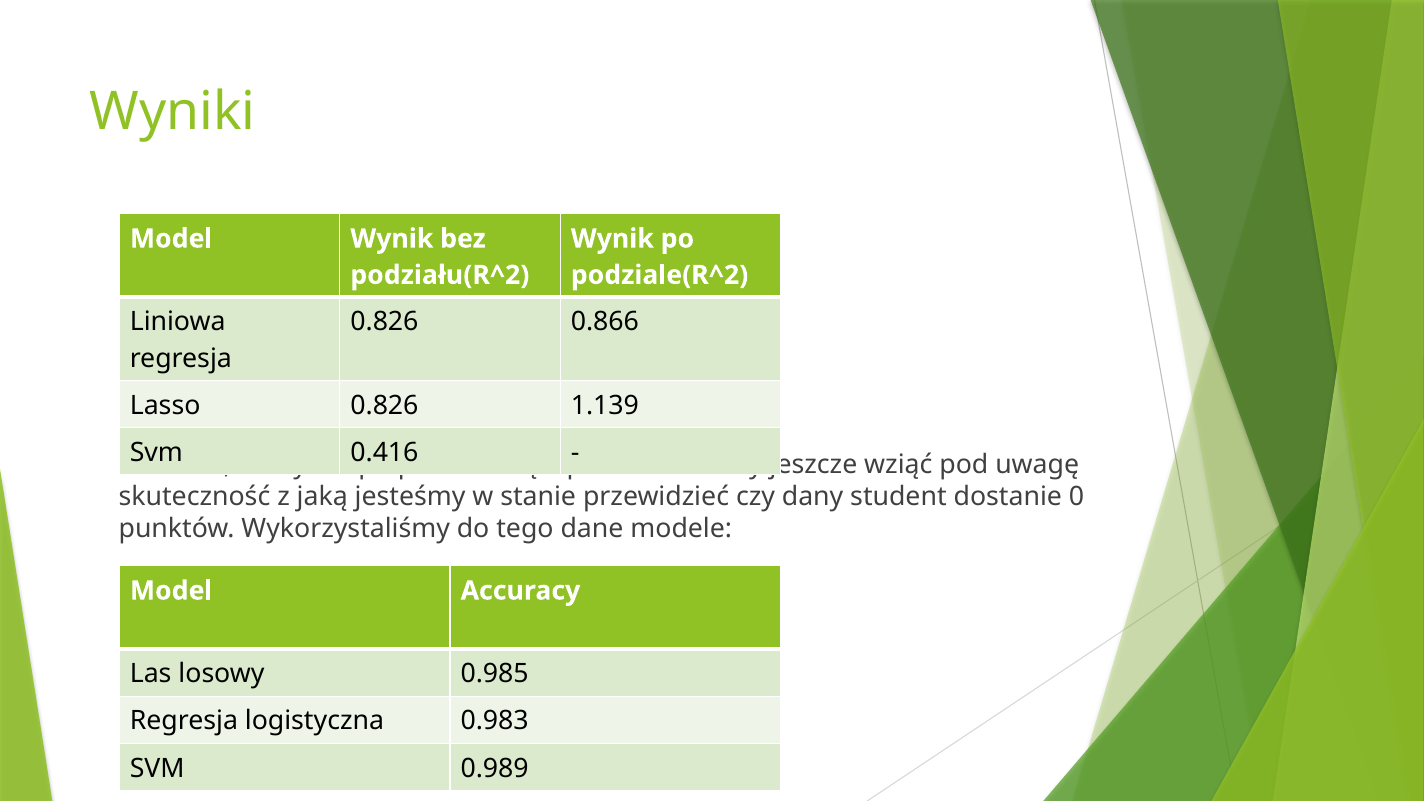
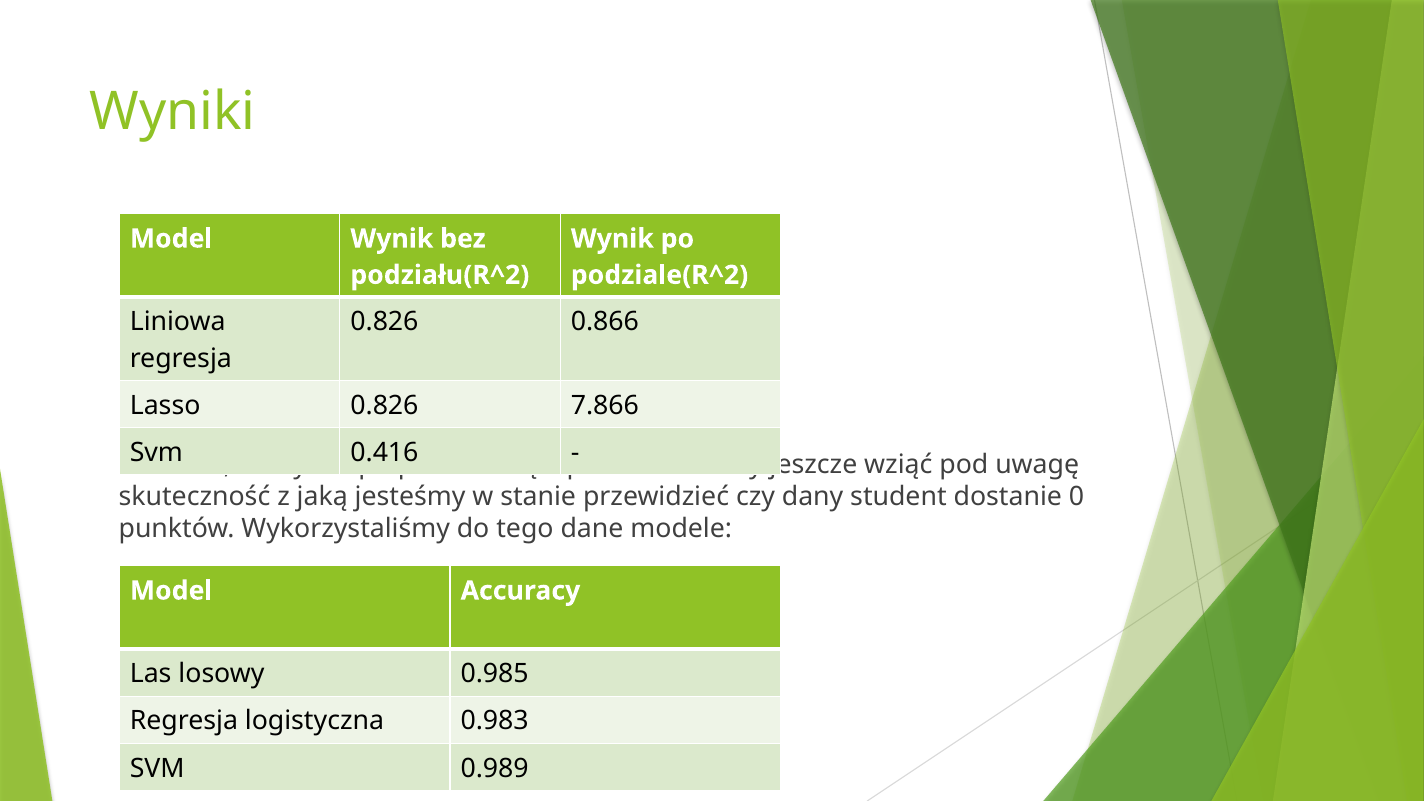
1.139: 1.139 -> 7.866 (605, 405)
